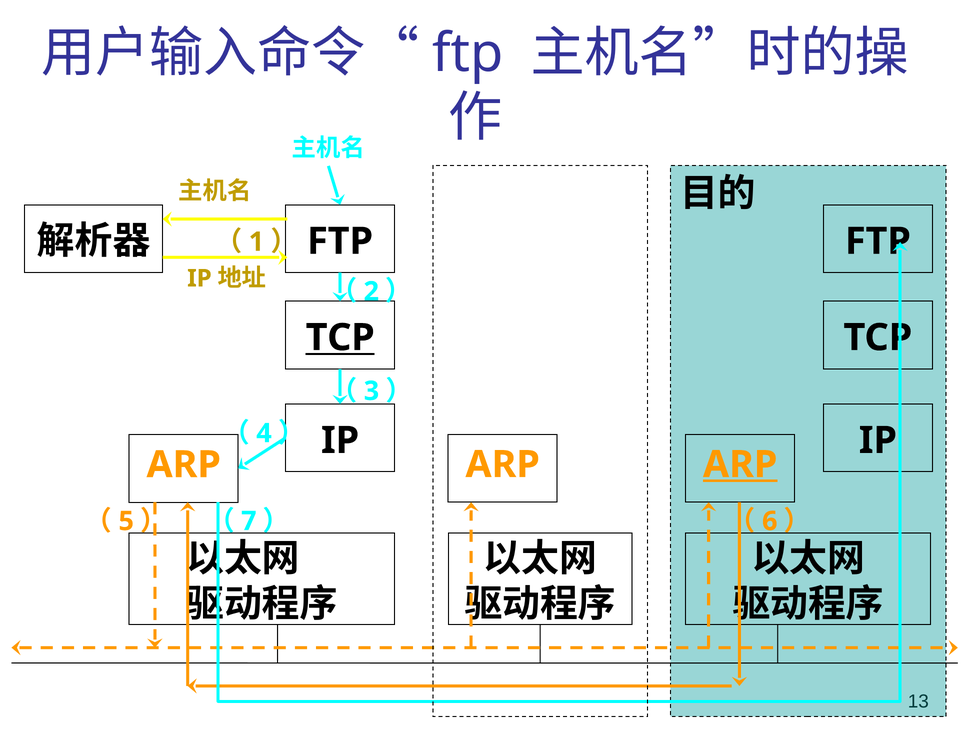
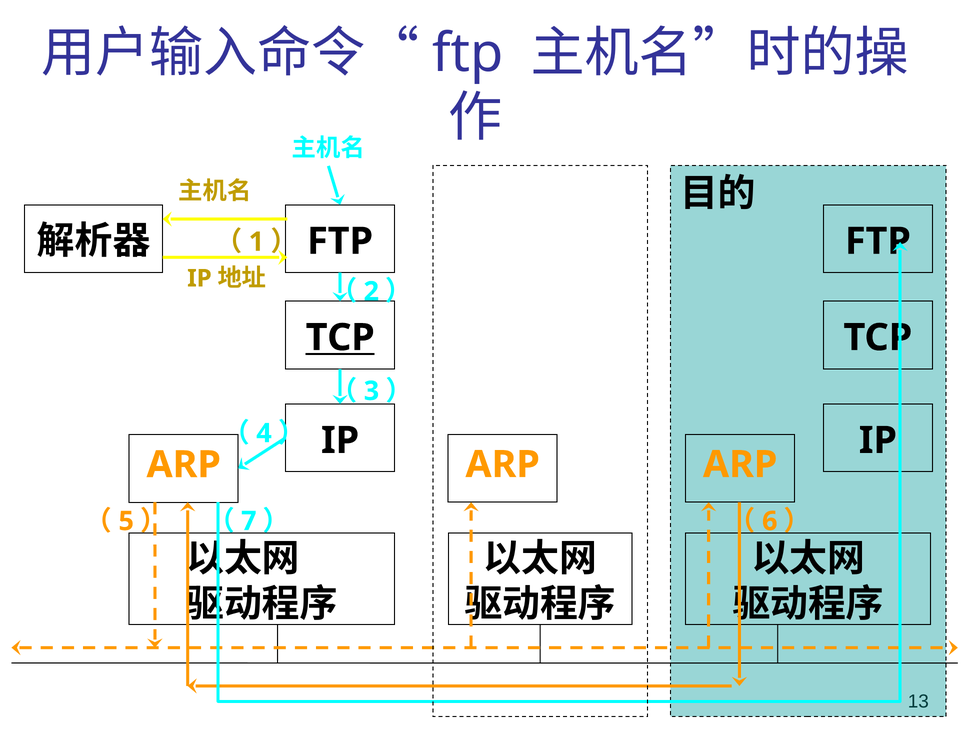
ARP underline: present -> none (740, 465)
